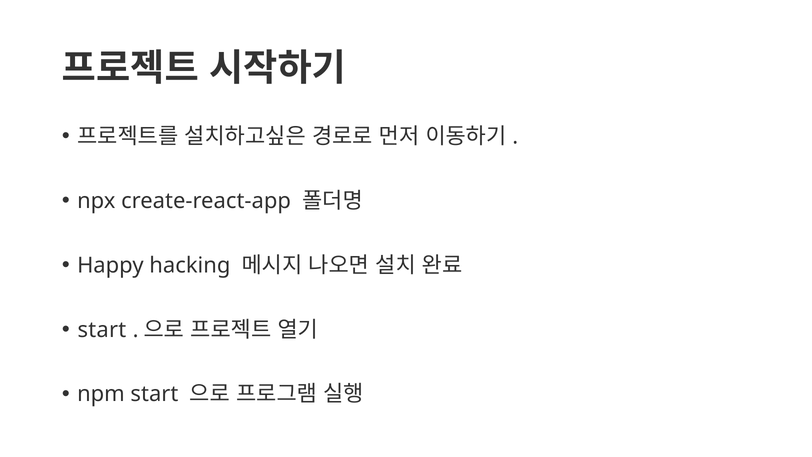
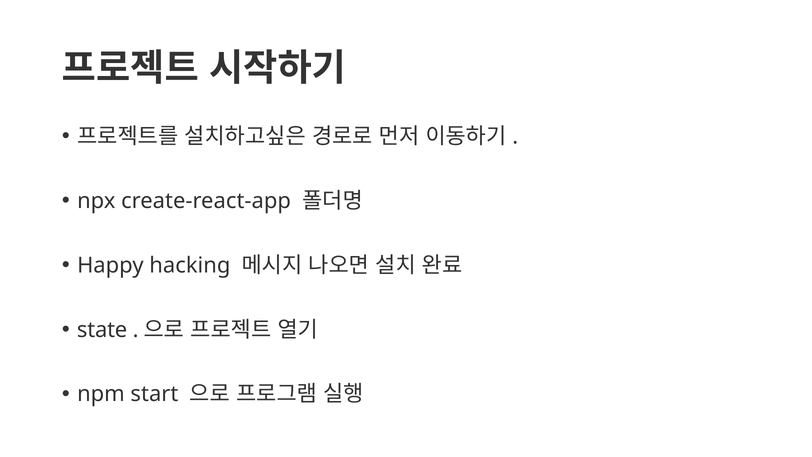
start: start -> state (102, 330)
